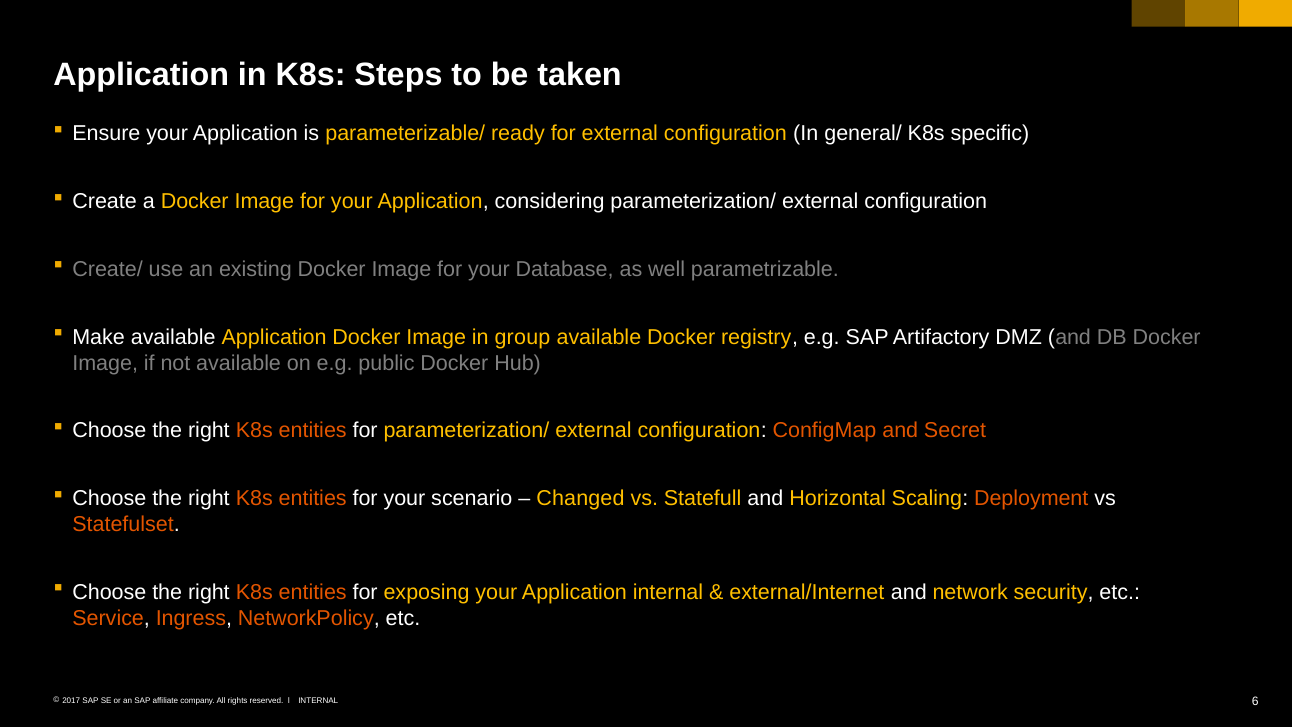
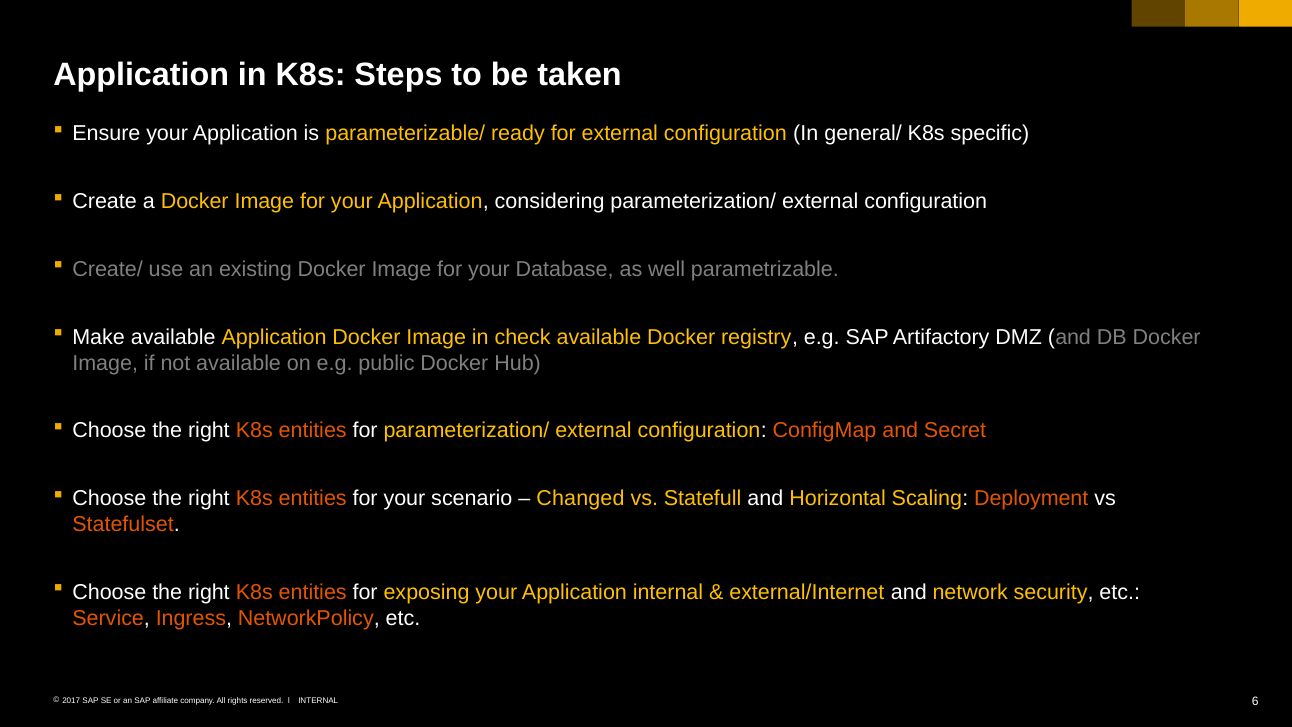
group: group -> check (523, 337)
